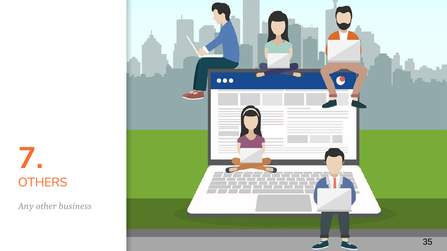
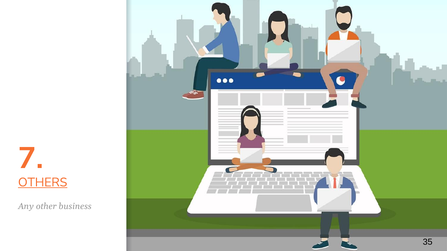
OTHERS underline: none -> present (43, 183)
